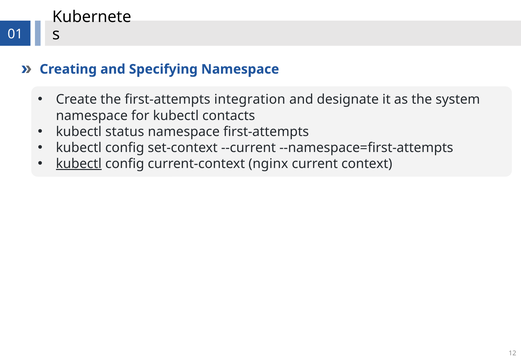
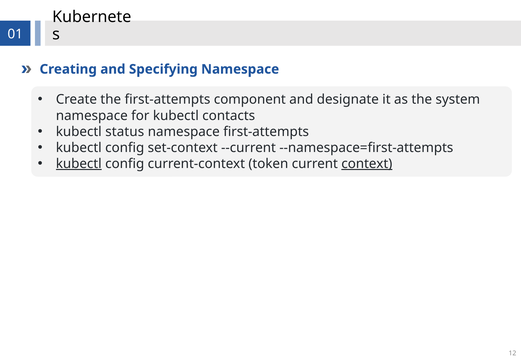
integration: integration -> component (250, 99)
nginx: nginx -> token (268, 164)
context underline: none -> present (367, 164)
